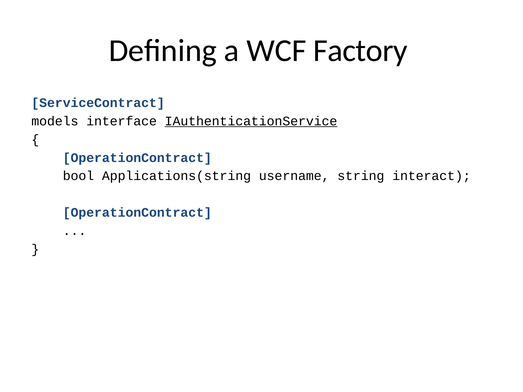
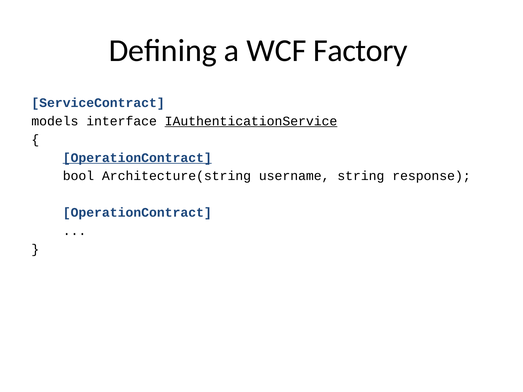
OperationContract underline: none -> present (137, 158)
Applications(string: Applications(string -> Architecture(string (177, 176)
interact: interact -> response (431, 176)
